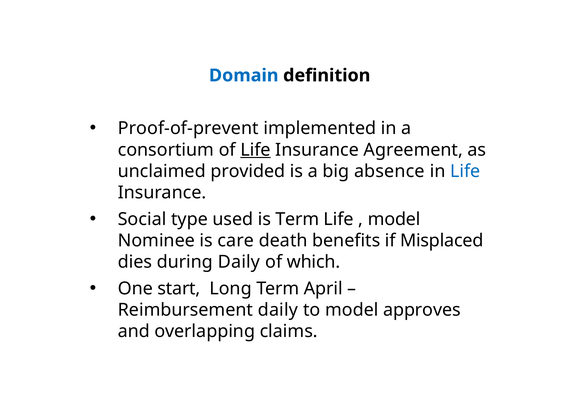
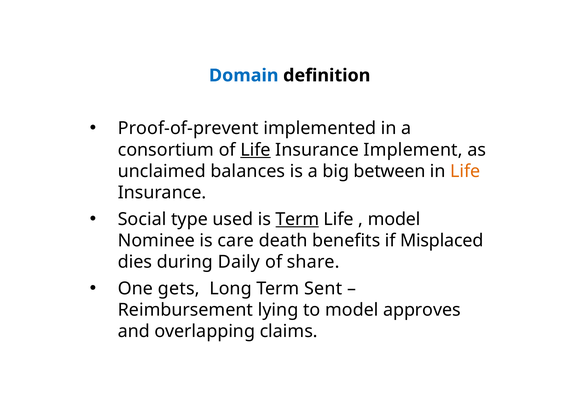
Agreement: Agreement -> Implement (413, 150)
provided: provided -> balances (248, 172)
absence: absence -> between (390, 172)
Life colour: blue -> orange (465, 172)
Term underline: none -> present (297, 220)
which: which -> share (313, 262)
start: start -> gets (179, 289)
April: April -> Sent (323, 289)
Reimbursement daily: daily -> lying (278, 310)
